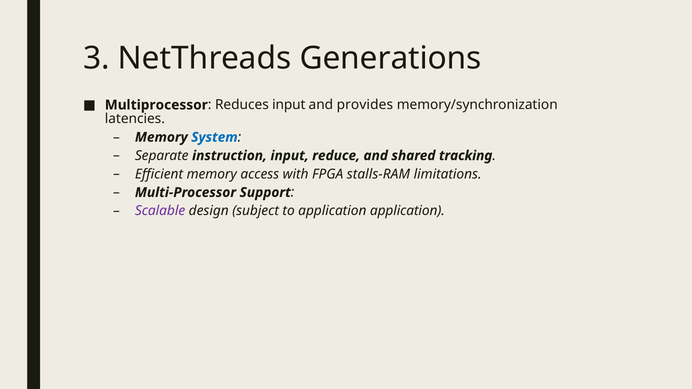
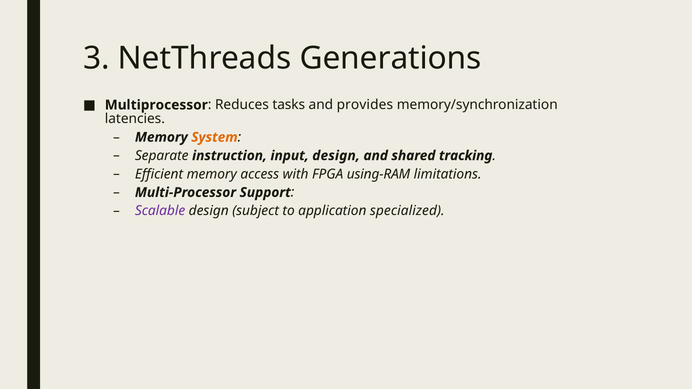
Reduces input: input -> tasks (289, 105)
System colour: blue -> orange (214, 137)
input reduce: reduce -> design (336, 156)
stalls-RAM: stalls-RAM -> using-RAM (379, 174)
application application: application -> specialized (407, 211)
